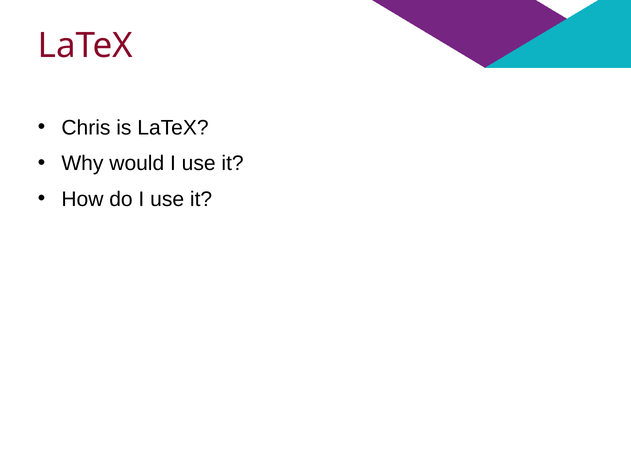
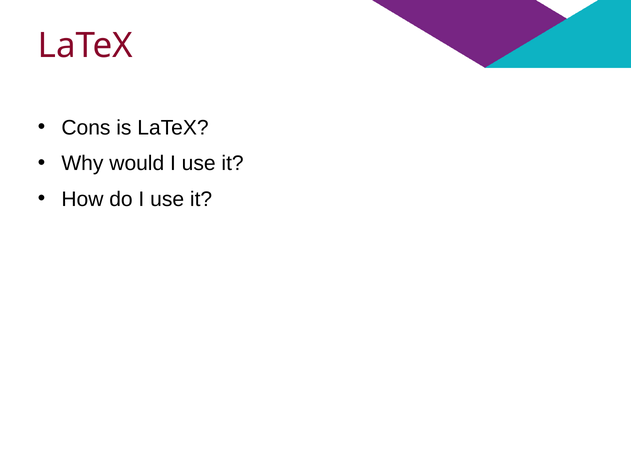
Chris: Chris -> Cons (86, 128)
